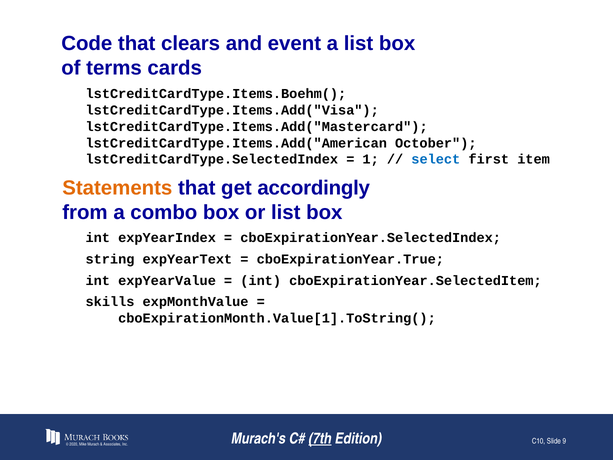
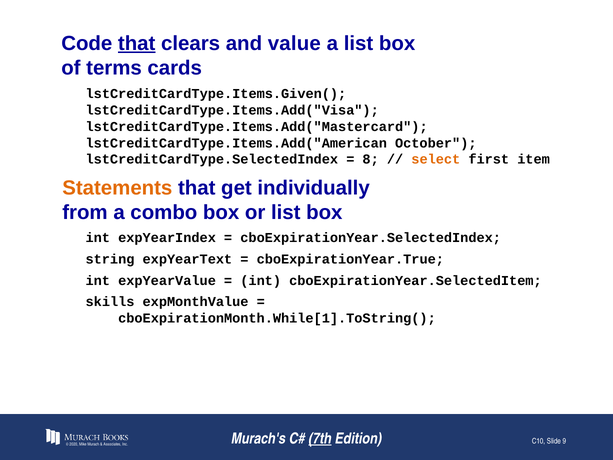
that underline: none -> present (137, 43)
event: event -> value (294, 43)
lstCreditCardType.Items.Boehm(: lstCreditCardType.Items.Boehm( -> lstCreditCardType.Items.Given( (216, 94)
1: 1 -> 8 (371, 159)
select colour: blue -> orange (436, 159)
accordingly: accordingly -> individually (314, 188)
cboExpirationMonth.Value[1].ToString(: cboExpirationMonth.Value[1].ToString( -> cboExpirationMonth.While[1].ToString( (277, 318)
